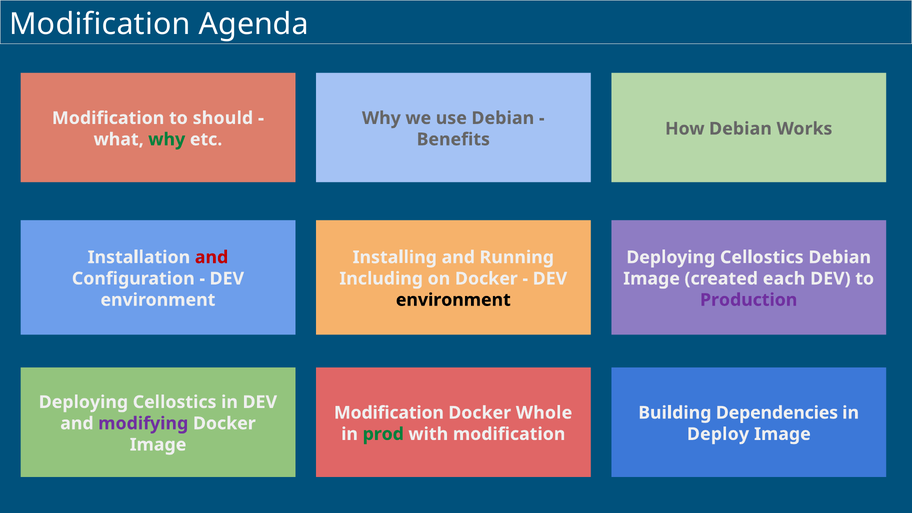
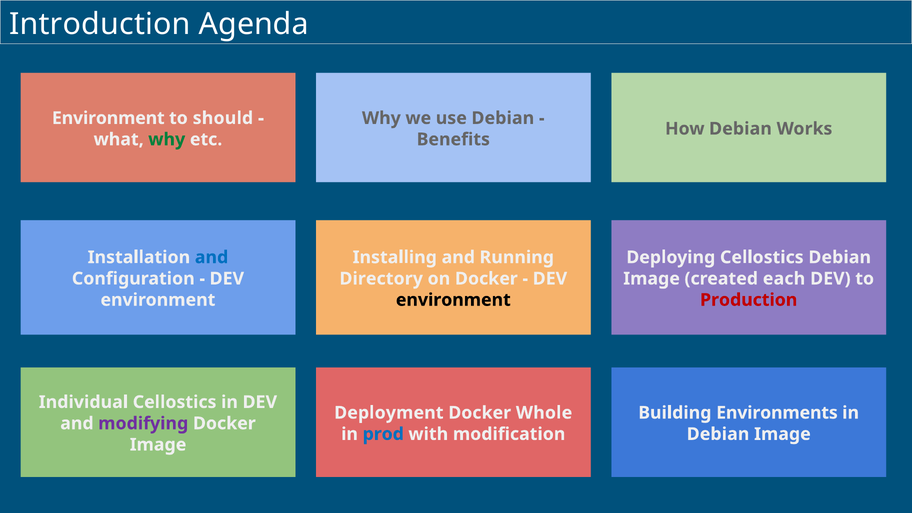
Modification: Modification -> Introduction (100, 24)
Modification: Modification -> Environment (108, 118)
and colour: red -> blue (212, 257)
Including: Including -> Directory (381, 279)
Production colour: purple -> red (749, 300)
Deploying: Deploying -> Individual (83, 402)
Modification: Modification -> Deployment (389, 413)
Dependencies: Dependencies -> Environments (777, 413)
prod colour: green -> blue (383, 434)
Deploy: Deploy -> Debian (718, 434)
